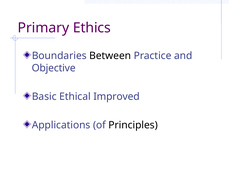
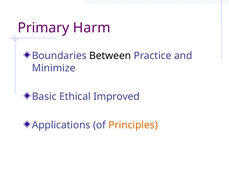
Ethics: Ethics -> Harm (92, 28)
Objective: Objective -> Minimize (54, 68)
Principles colour: black -> orange (133, 125)
